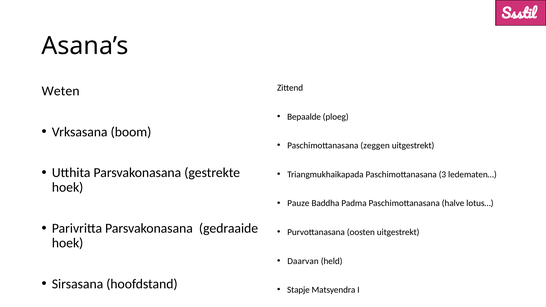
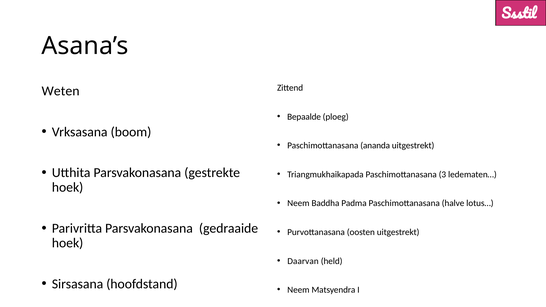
zeggen: zeggen -> ananda (375, 146)
Pauze: Pauze -> Neem (298, 203)
Stapje: Stapje -> Neem (298, 290)
